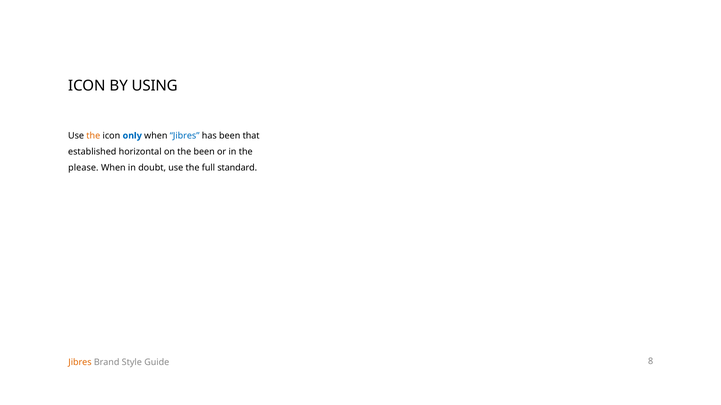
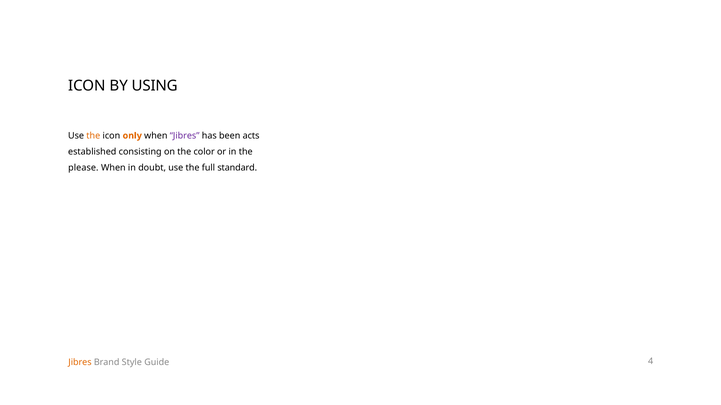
only colour: blue -> orange (132, 136)
Jibres colour: blue -> purple (185, 136)
that: that -> acts (251, 136)
horizontal: horizontal -> consisting (140, 152)
the been: been -> color (204, 152)
8: 8 -> 4 (651, 362)
